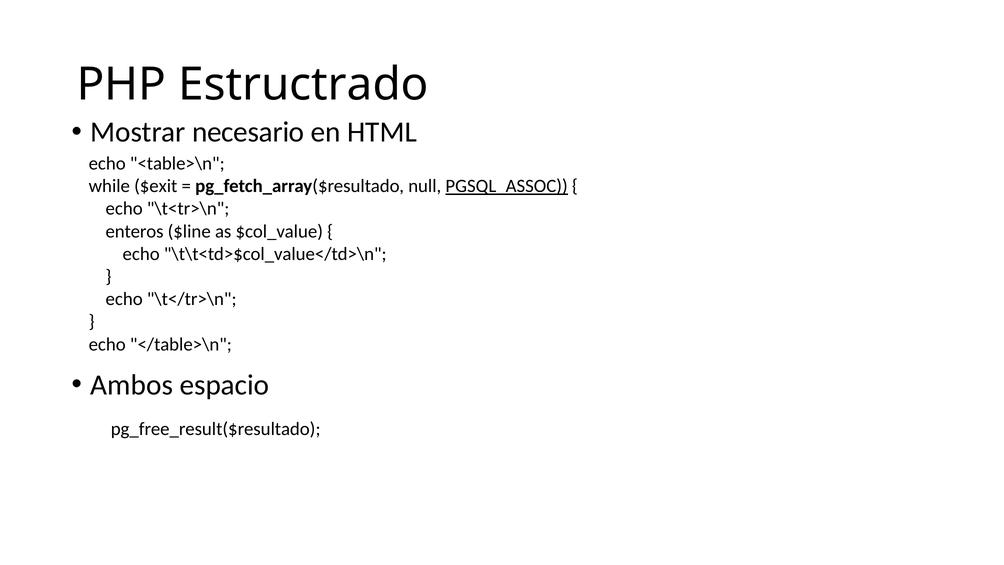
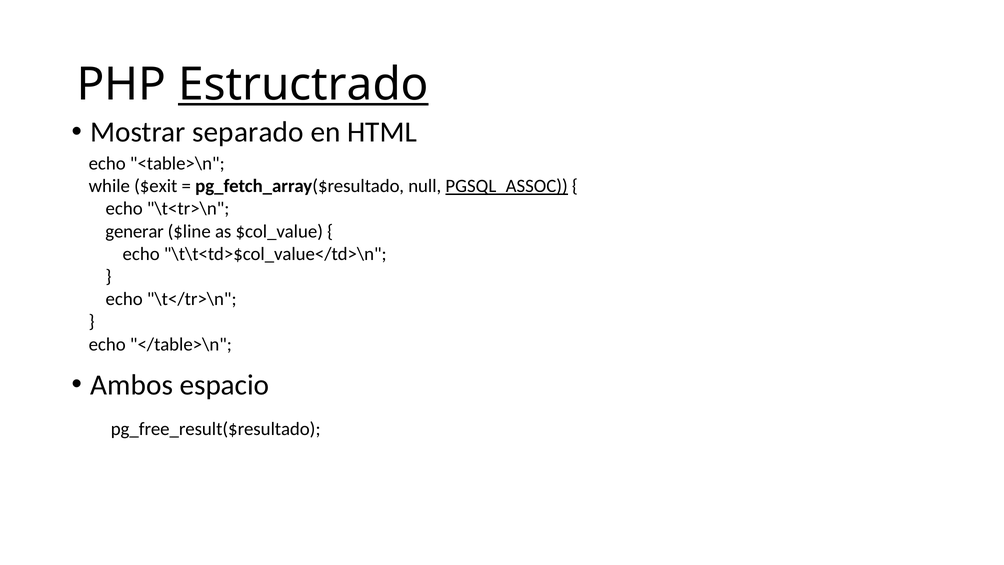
Estructrado underline: none -> present (303, 84)
necesario: necesario -> separado (248, 132)
enteros: enteros -> generar (135, 231)
